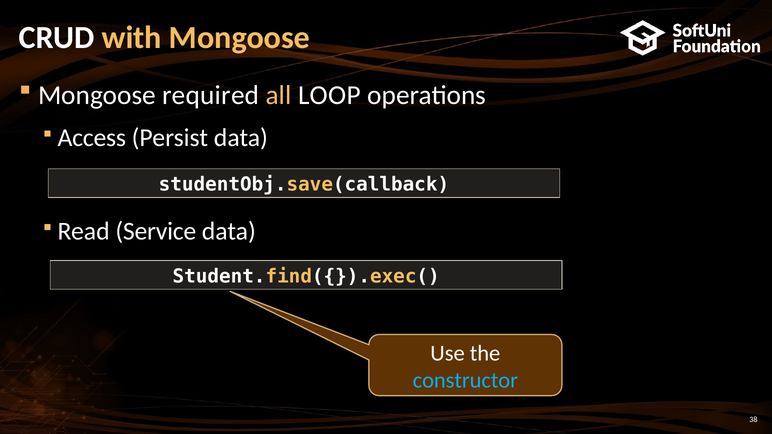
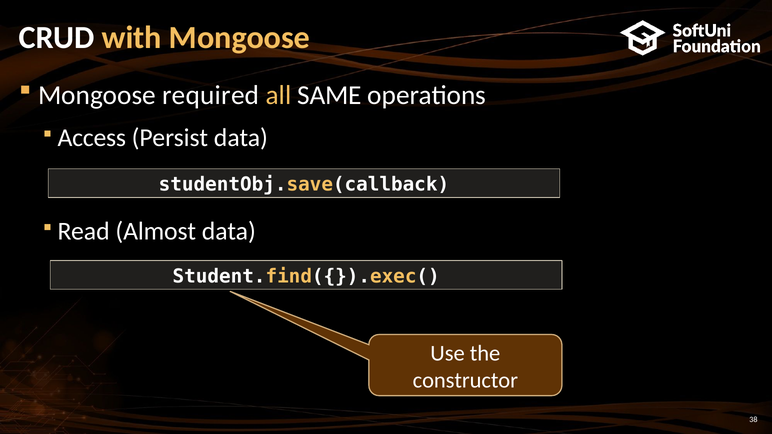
LOOP: LOOP -> SAME (330, 95)
Service: Service -> Almost (156, 232)
constructor colour: light blue -> white (465, 380)
